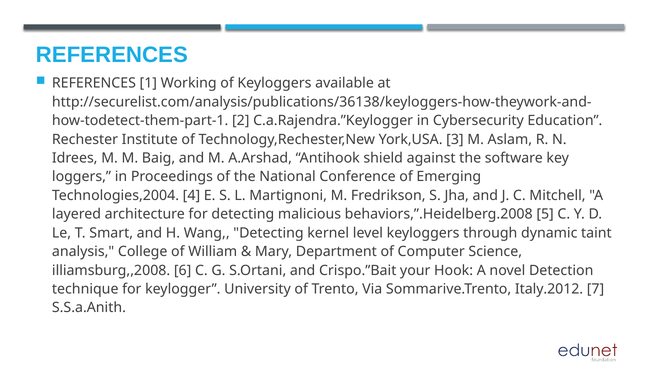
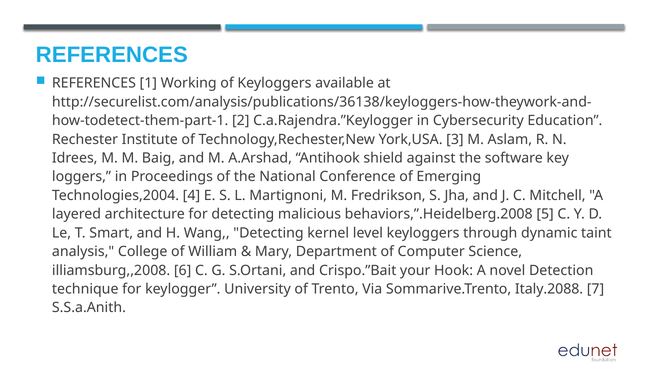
Italy.2012: Italy.2012 -> Italy.2088 (549, 289)
